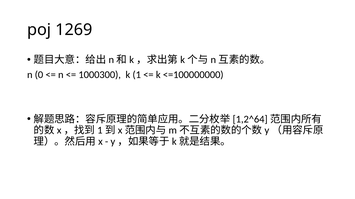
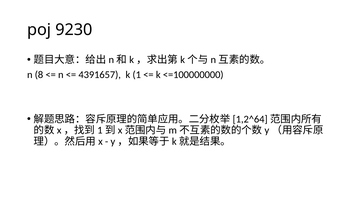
1269: 1269 -> 9230 (74, 30)
0: 0 -> 8 (39, 75)
1000300: 1000300 -> 4391657 (100, 75)
